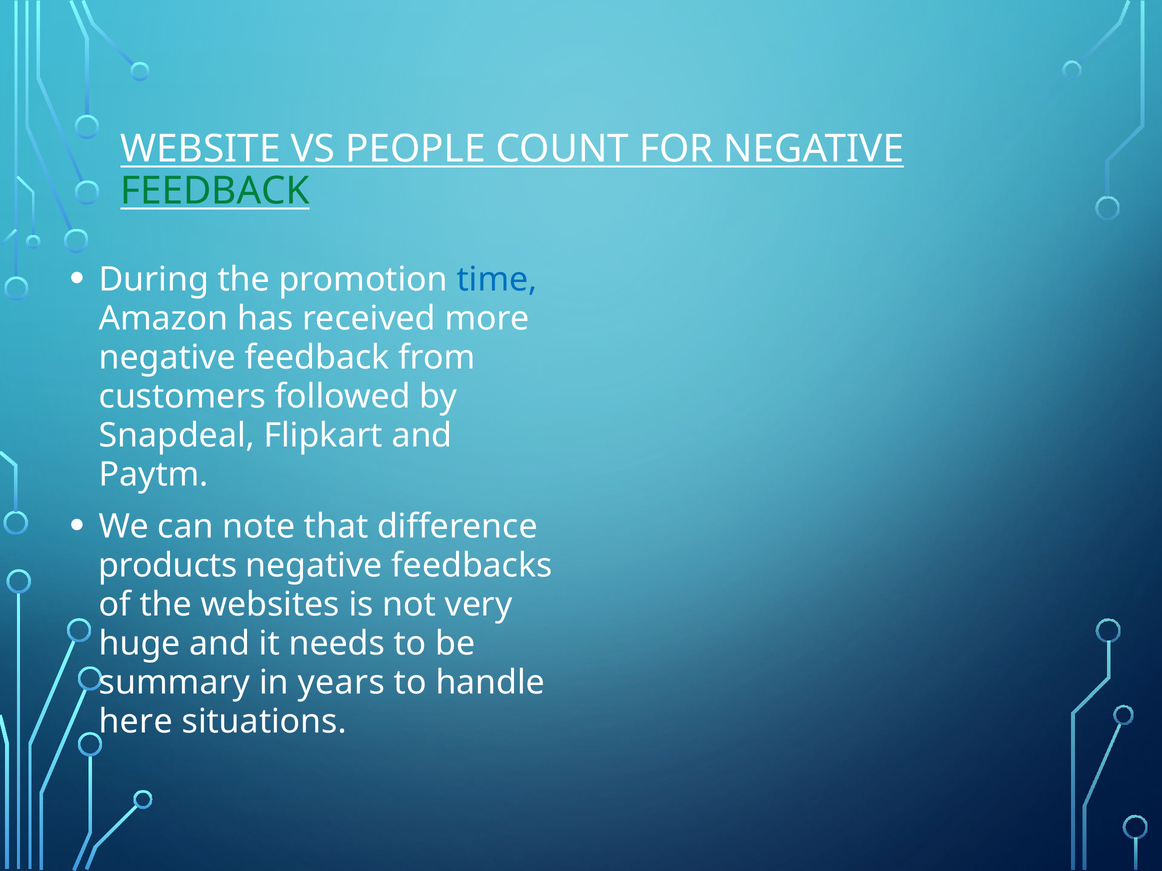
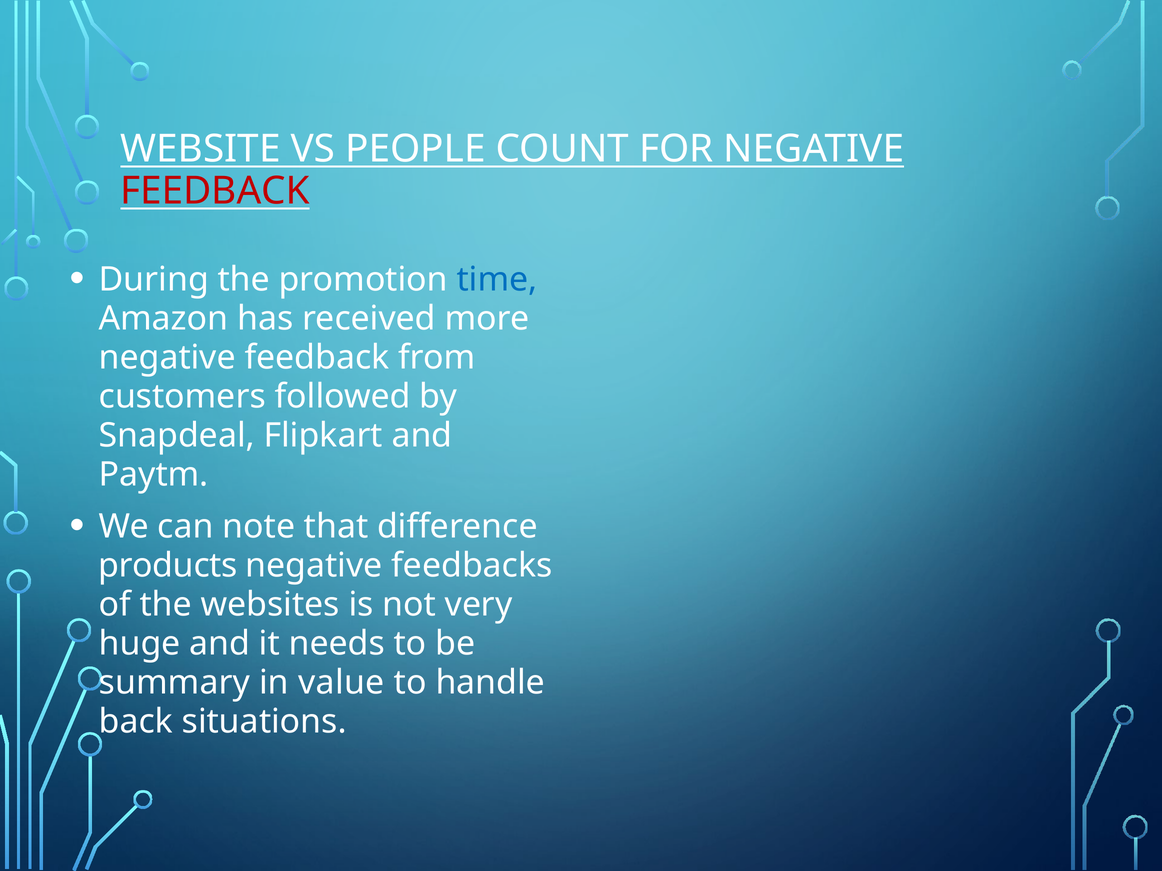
FEEDBACK colour: green -> red (215, 191)
years: years -> value (341, 683)
here: here -> back (136, 722)
